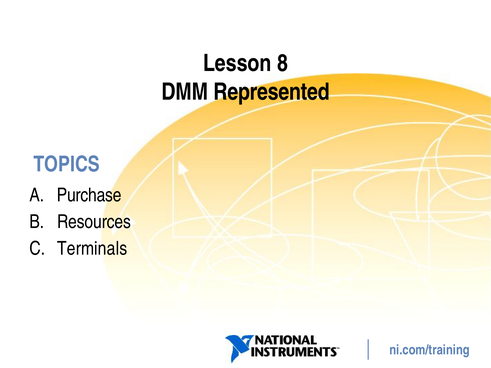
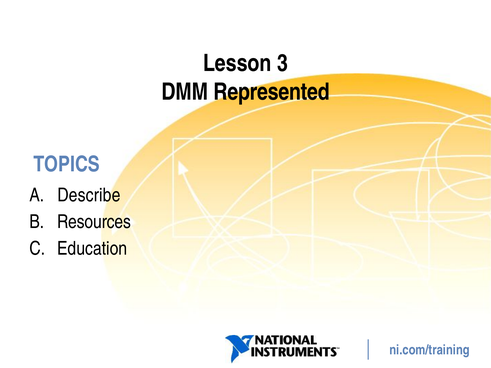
8: 8 -> 3 (282, 63)
Purchase: Purchase -> Describe (89, 195)
Terminals: Terminals -> Education (92, 249)
